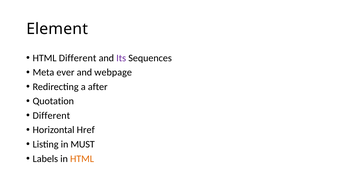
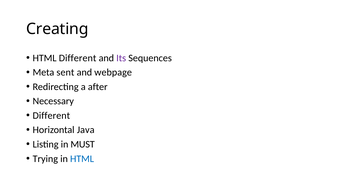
Element: Element -> Creating (57, 29)
ever: ever -> sent (65, 73)
Quotation: Quotation -> Necessary (53, 101)
Href: Href -> Java (86, 130)
Labels: Labels -> Trying (45, 159)
HTML colour: orange -> blue (82, 159)
